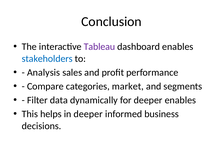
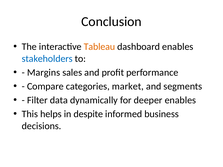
Tableau colour: purple -> orange (99, 47)
Analysis: Analysis -> Margins (44, 73)
in deeper: deeper -> despite (88, 114)
